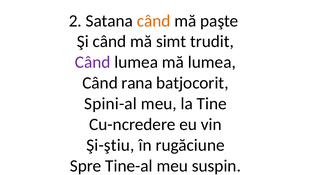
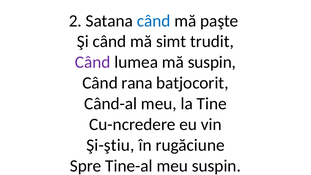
când colour: orange -> blue (154, 21)
mă lumea: lumea -> suspin (212, 62)
Spini-al: Spini-al -> Când-al (111, 104)
